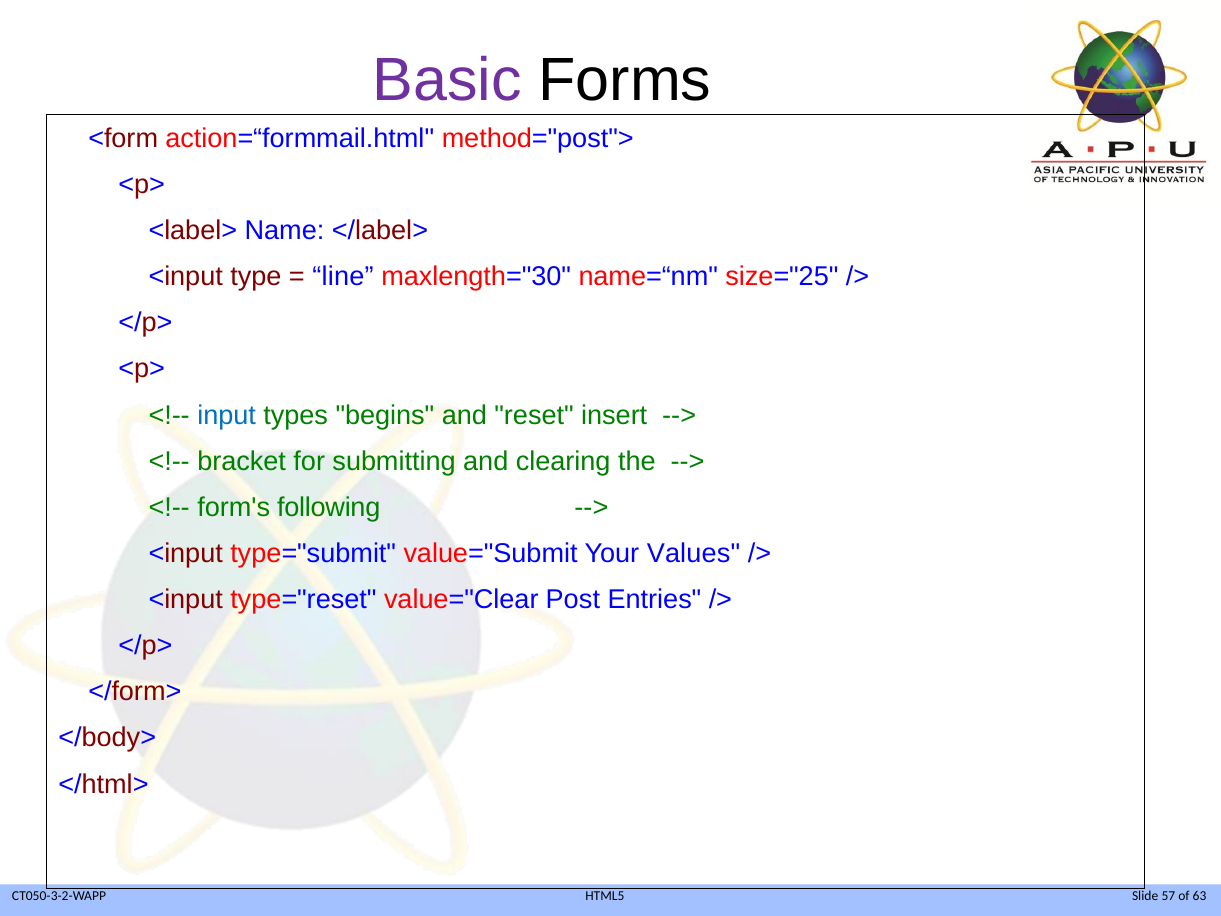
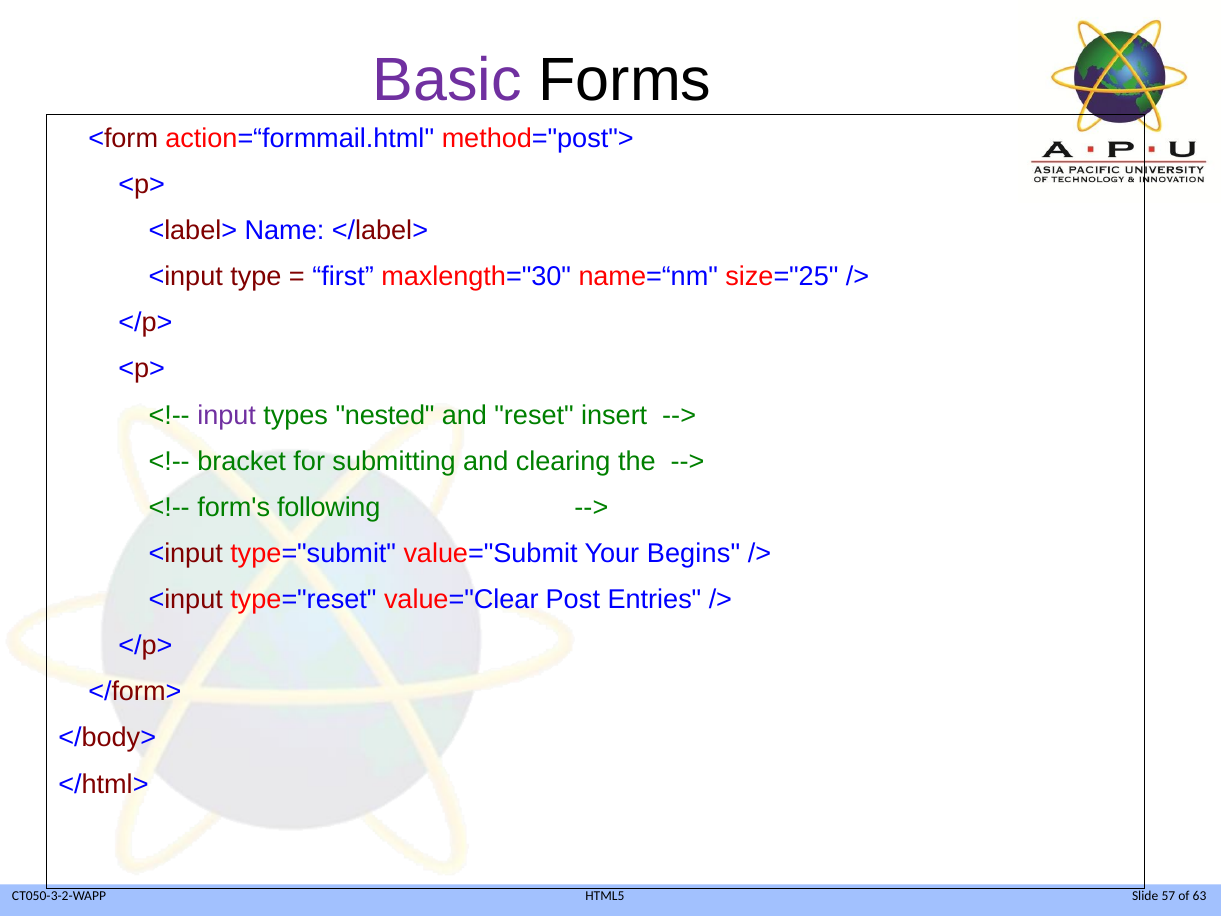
line: line -> first (343, 277)
input colour: blue -> purple (227, 415)
begins: begins -> nested (385, 415)
Values: Values -> Begins (693, 553)
